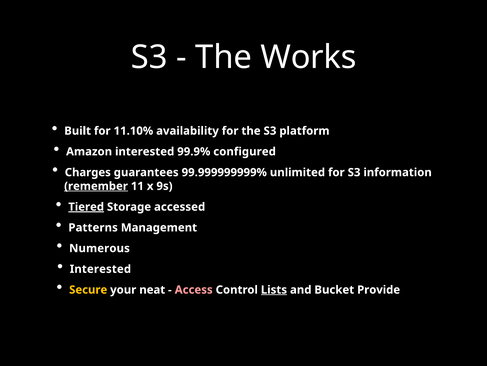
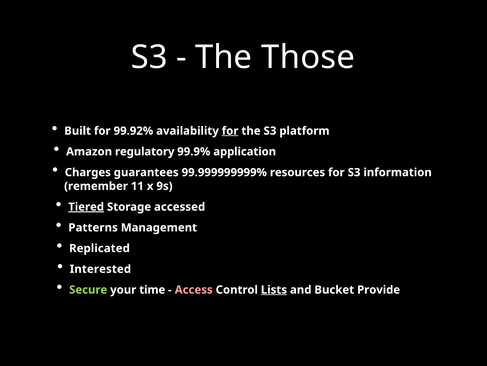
Works: Works -> Those (308, 57)
11.10%: 11.10% -> 99.92% (133, 131)
for underline: none -> present (230, 131)
Amazon interested: interested -> regulatory (145, 151)
configured: configured -> application (245, 151)
unlimited: unlimited -> resources (298, 172)
remember underline: present -> none (96, 186)
Numerous: Numerous -> Replicated (99, 248)
Secure colour: yellow -> light green (88, 289)
neat: neat -> time (152, 289)
